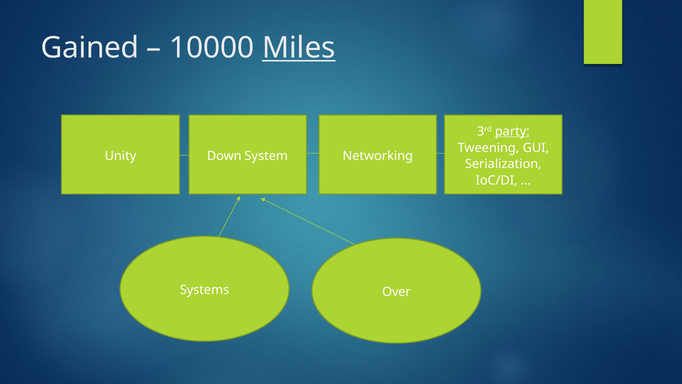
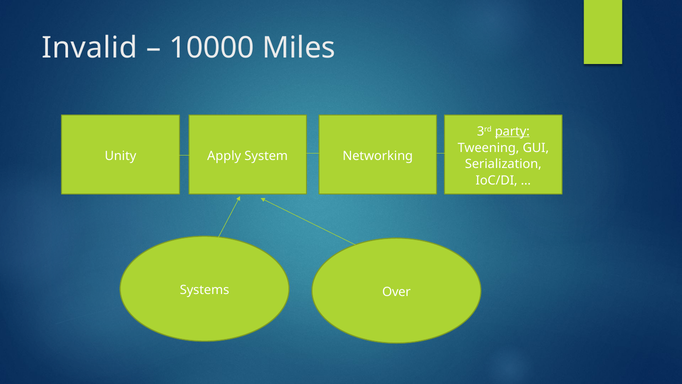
Gained: Gained -> Invalid (90, 48)
Miles underline: present -> none (299, 48)
Down: Down -> Apply (224, 156)
